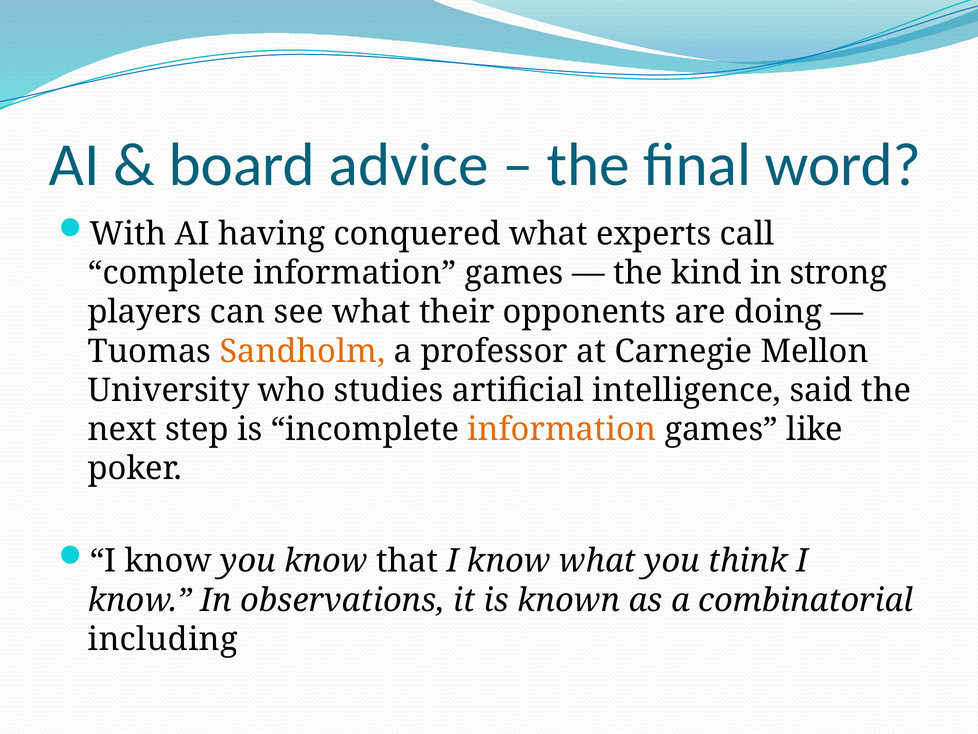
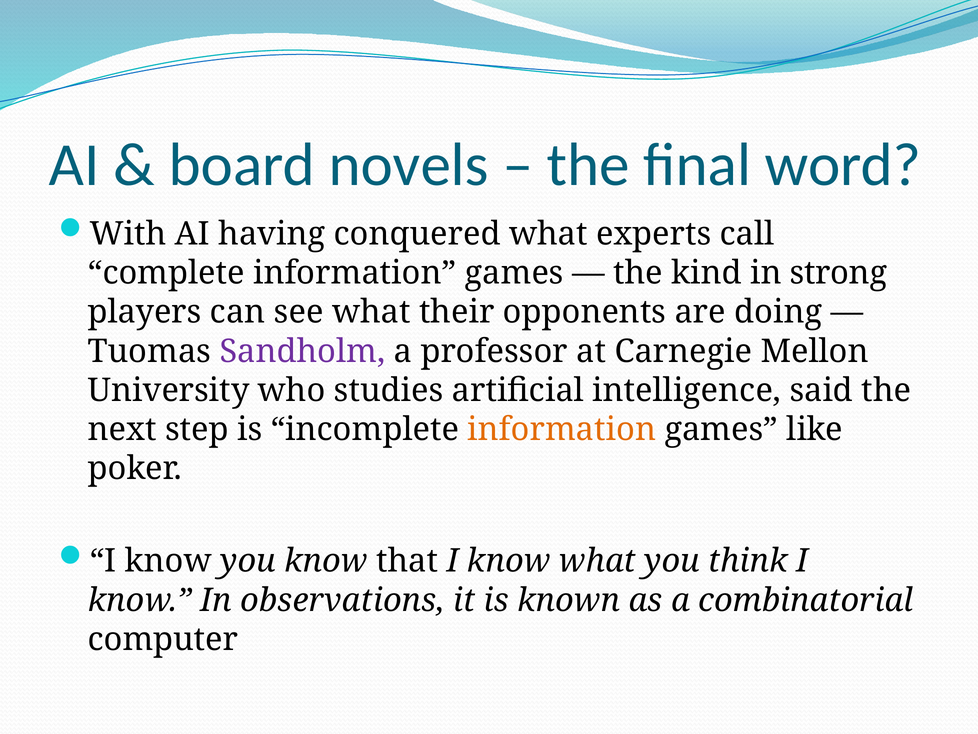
advice: advice -> novels (409, 165)
Sandholm colour: orange -> purple (302, 351)
including: including -> computer (163, 639)
